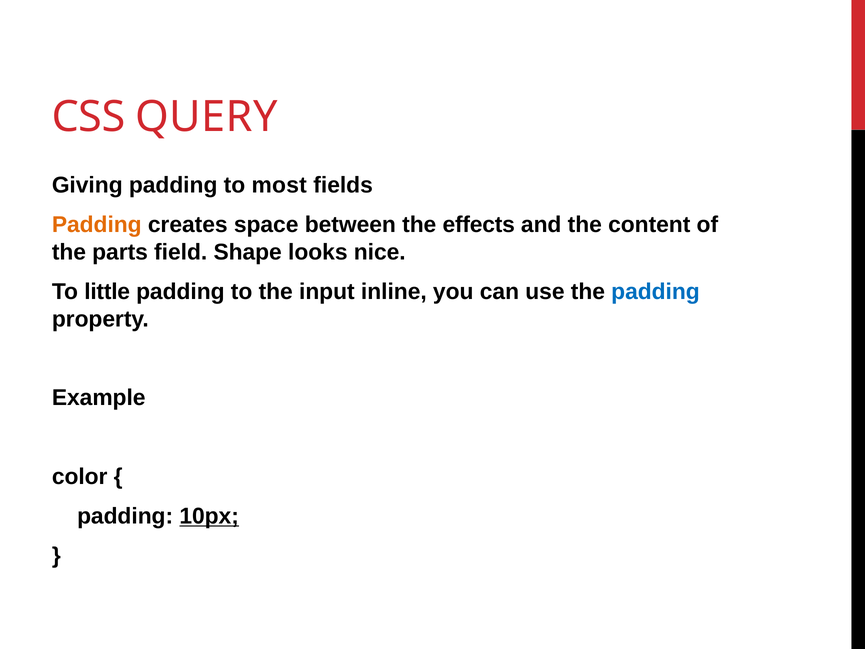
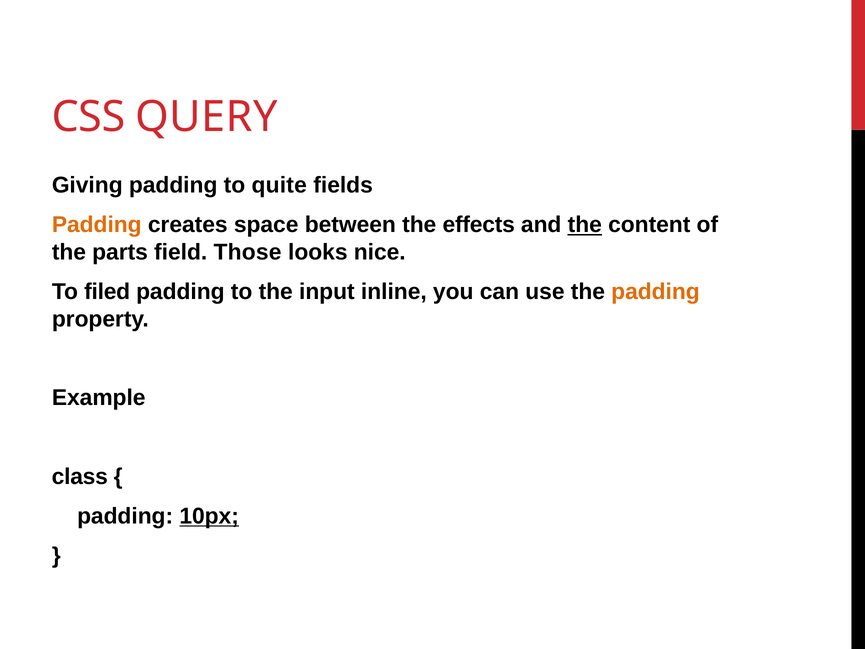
most: most -> quite (279, 185)
the underline: none -> present (585, 225)
Shape: Shape -> Those (248, 252)
little: little -> filed (107, 292)
padding colour: blue -> orange (655, 292)
color: color -> class (80, 477)
